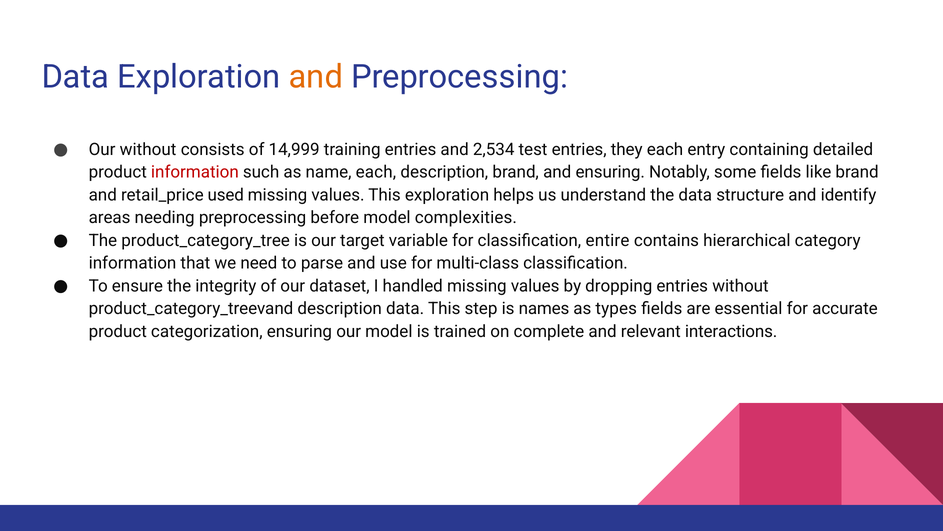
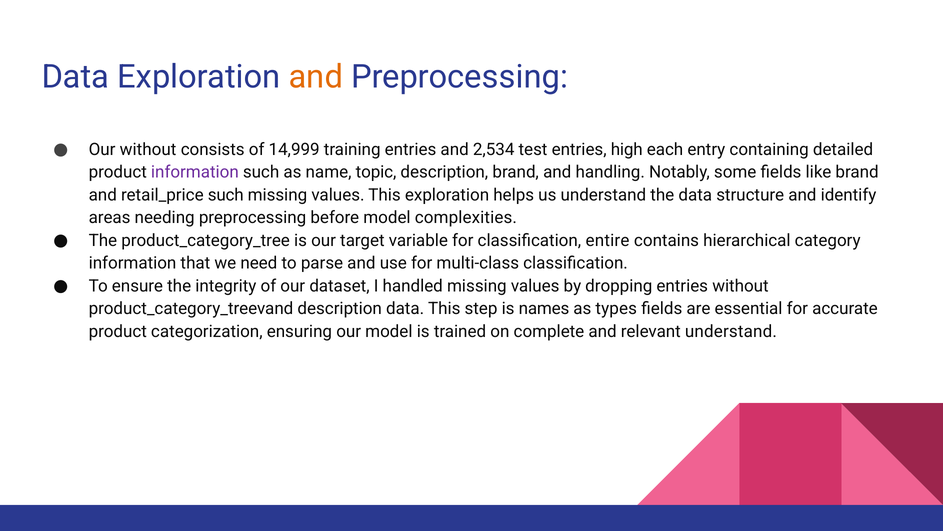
they: they -> high (627, 149)
information colour: red -> purple (195, 172)
name each: each -> topic (376, 172)
and ensuring: ensuring -> handling (610, 172)
retail_price used: used -> such (226, 195)
relevant interactions: interactions -> understand (731, 331)
